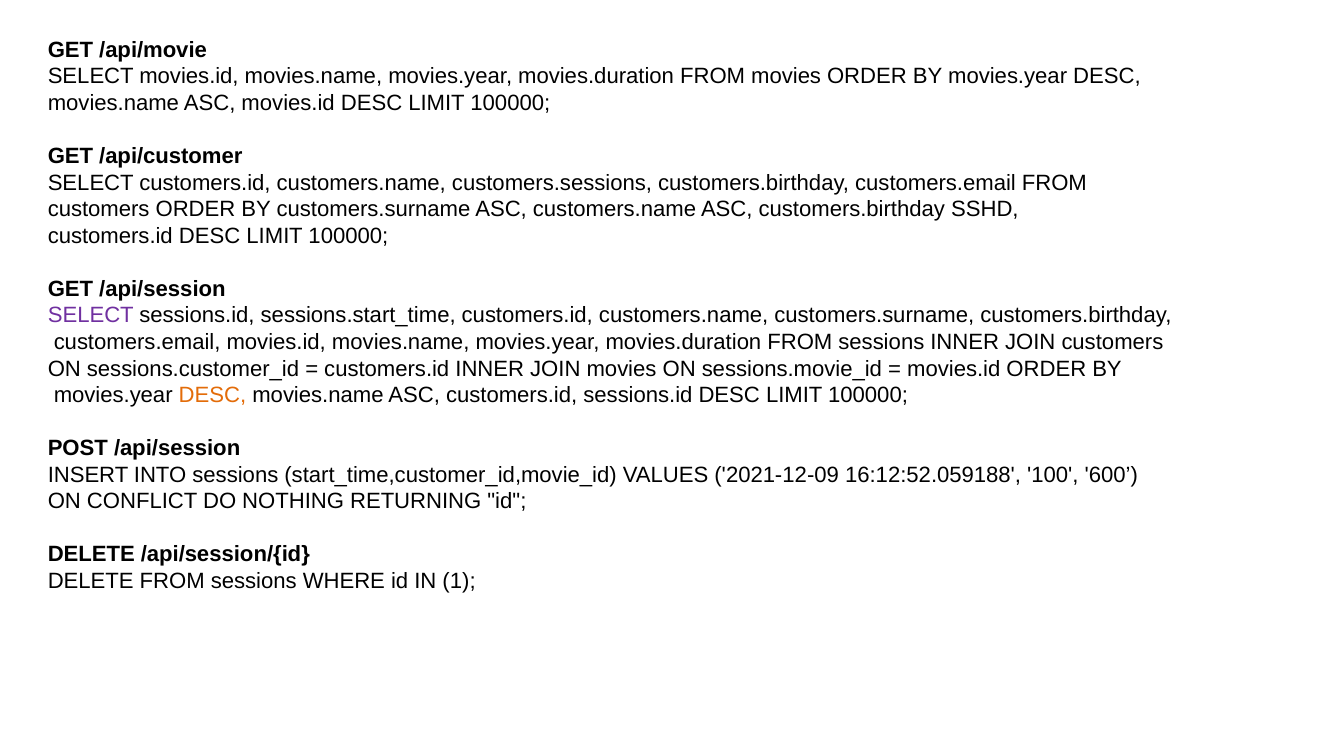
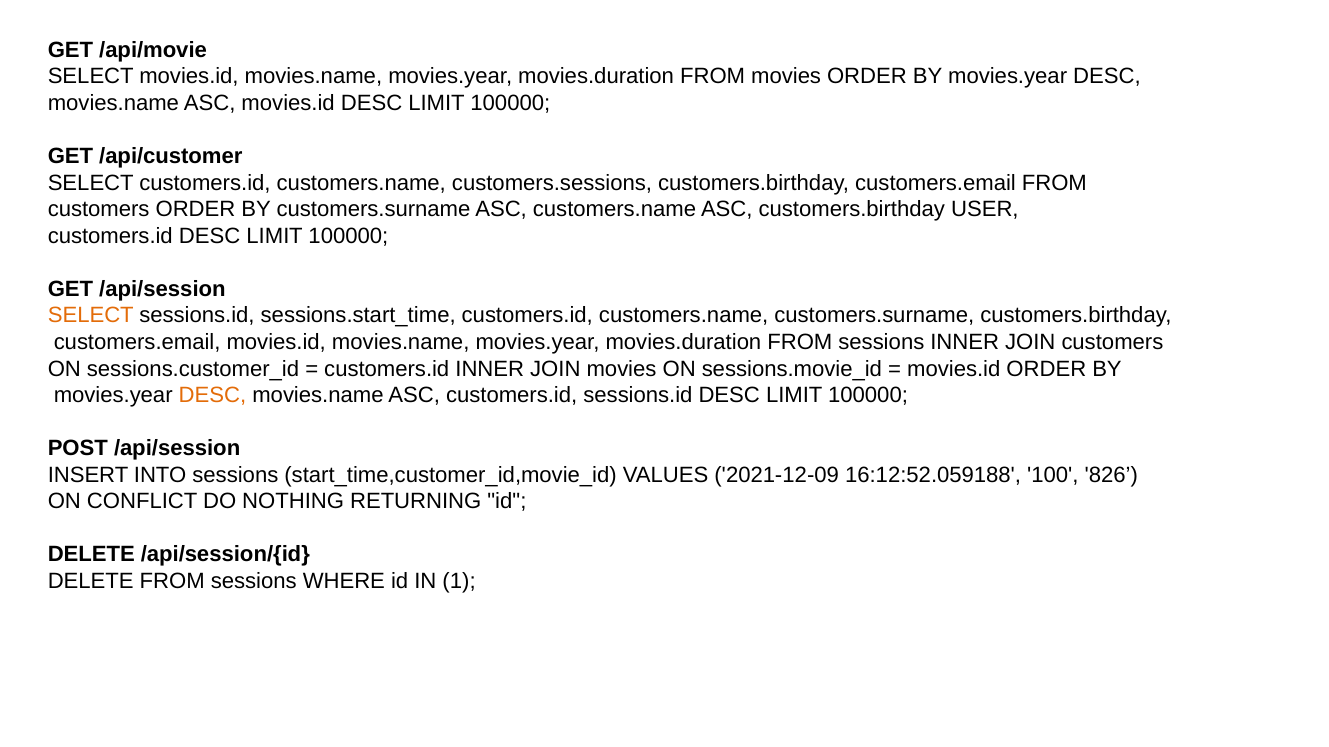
SSHD: SSHD -> USER (985, 210)
SELECT colour: purple -> orange (91, 316)
600: 600 -> 826 (1111, 475)
